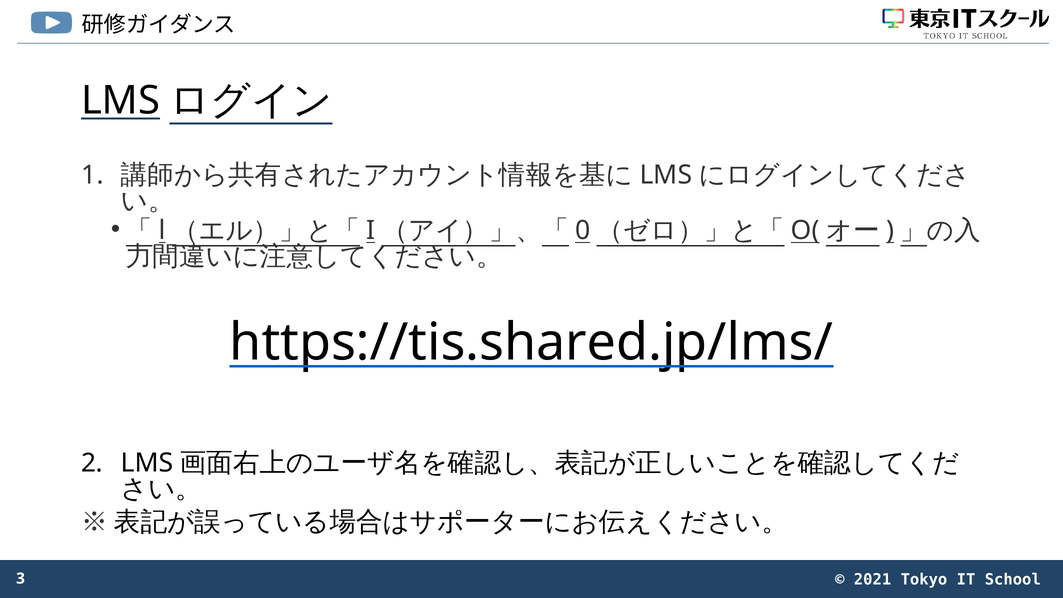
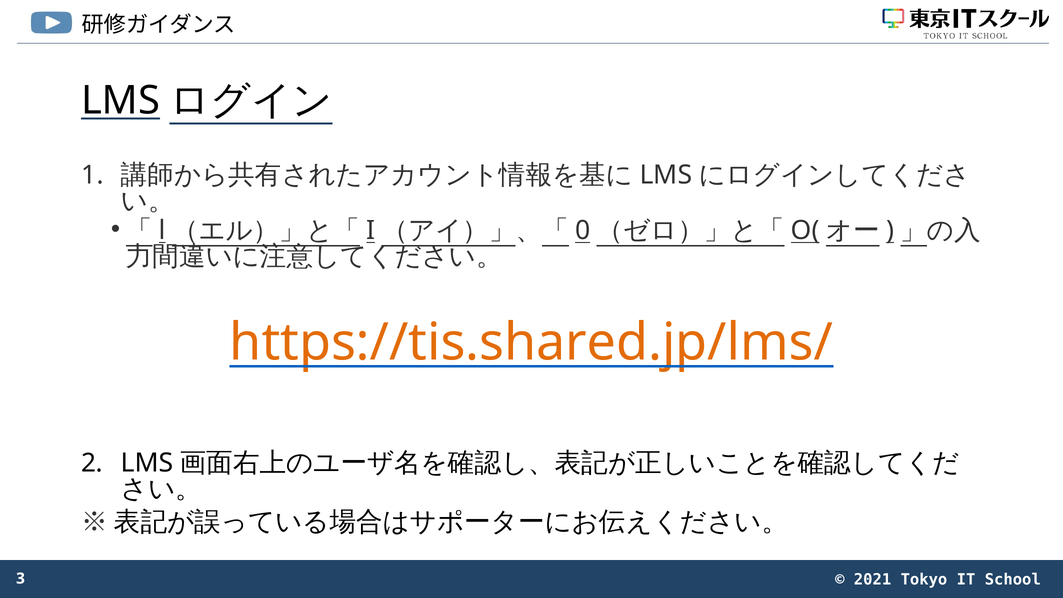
https://tis.shared.jp/lms/ colour: black -> orange (531, 343)
